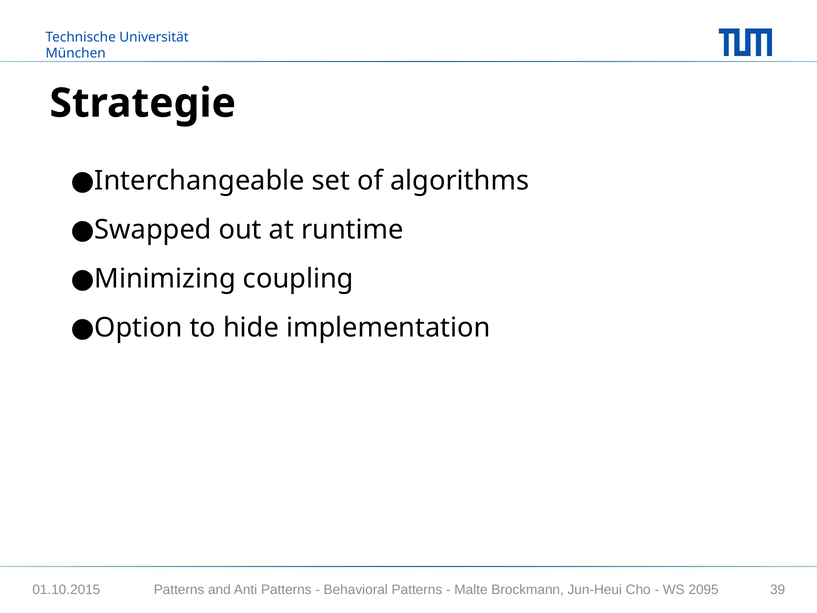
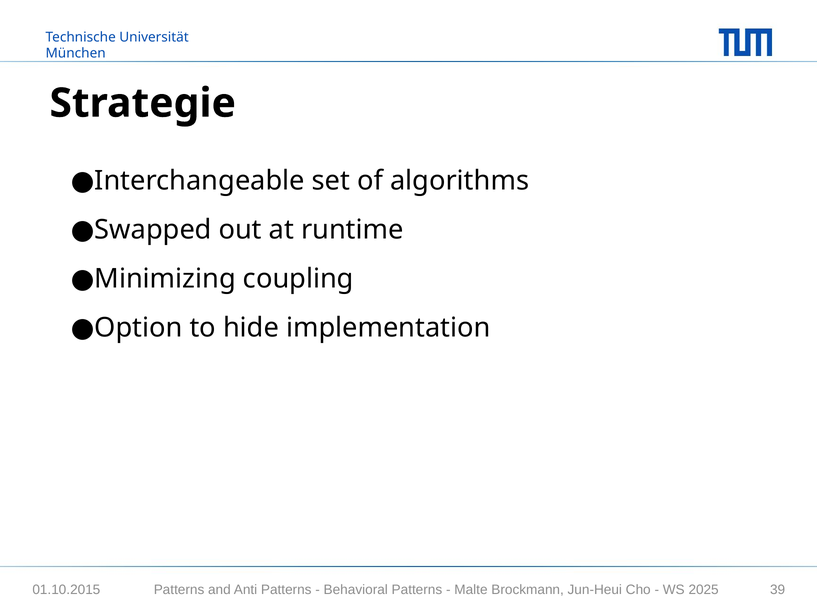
2095: 2095 -> 2025 (704, 590)
